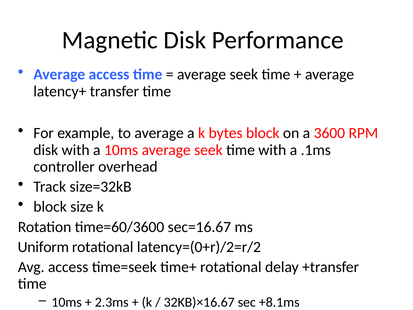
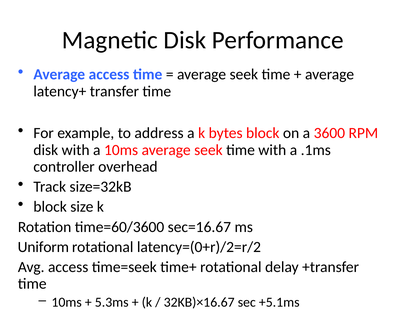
to average: average -> address (159, 133)
2.3ms: 2.3ms -> 5.3ms (112, 302)
+8.1ms: +8.1ms -> +5.1ms (279, 302)
